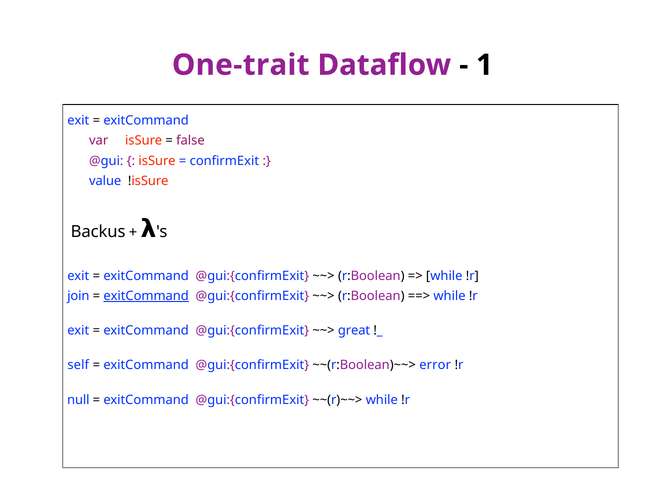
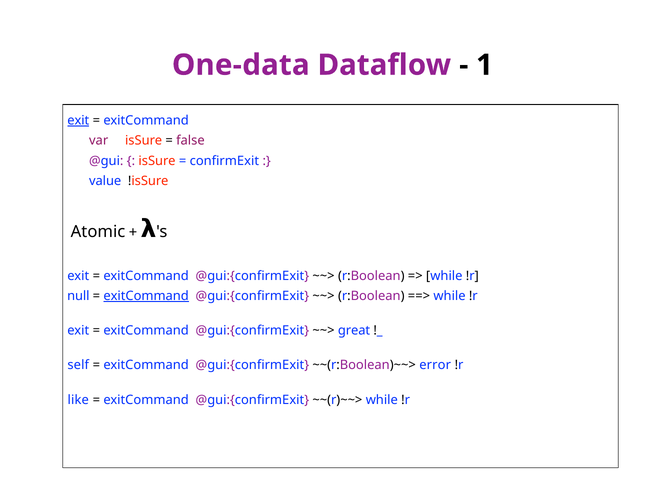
One-trait: One-trait -> One-data (241, 65)
exit underline: none -> present (78, 120)
Backus: Backus -> Atomic (98, 232)
join: join -> null (78, 296)
null: null -> like (78, 400)
